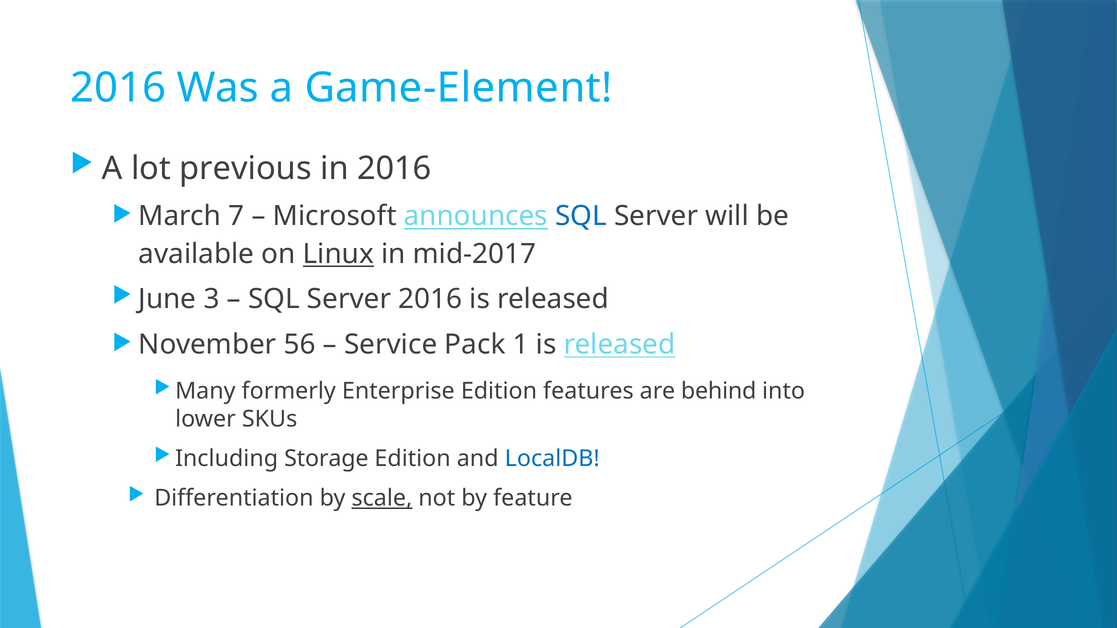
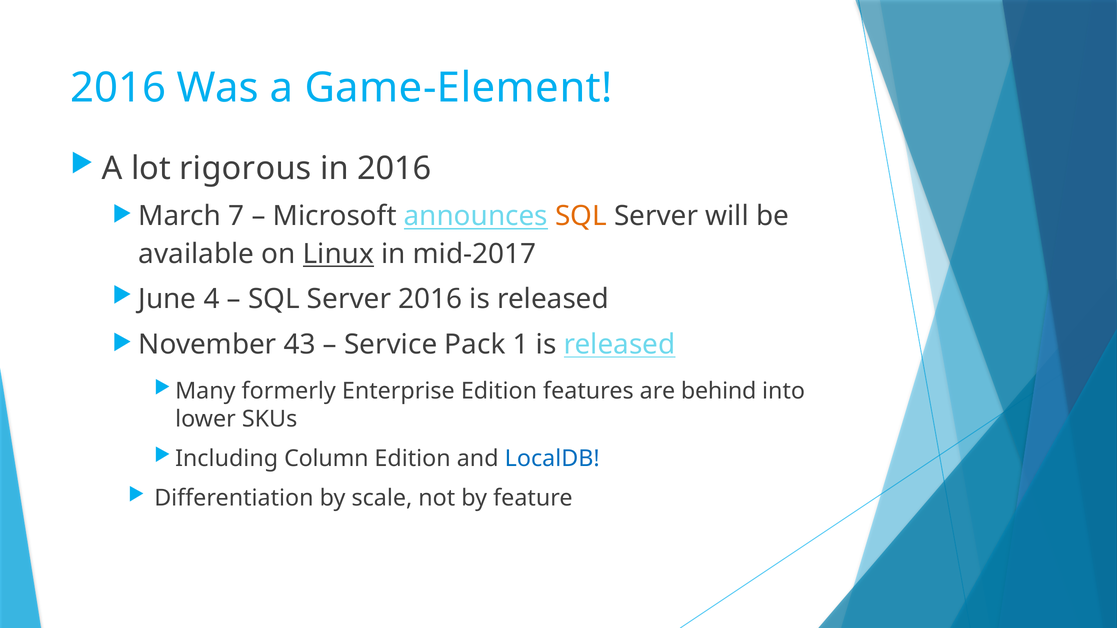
previous: previous -> rigorous (245, 168)
SQL colour: blue -> orange (581, 216)
3: 3 -> 4 (212, 299)
56: 56 -> 43 (300, 345)
Storage: Storage -> Column (326, 459)
scale underline: present -> none (382, 498)
